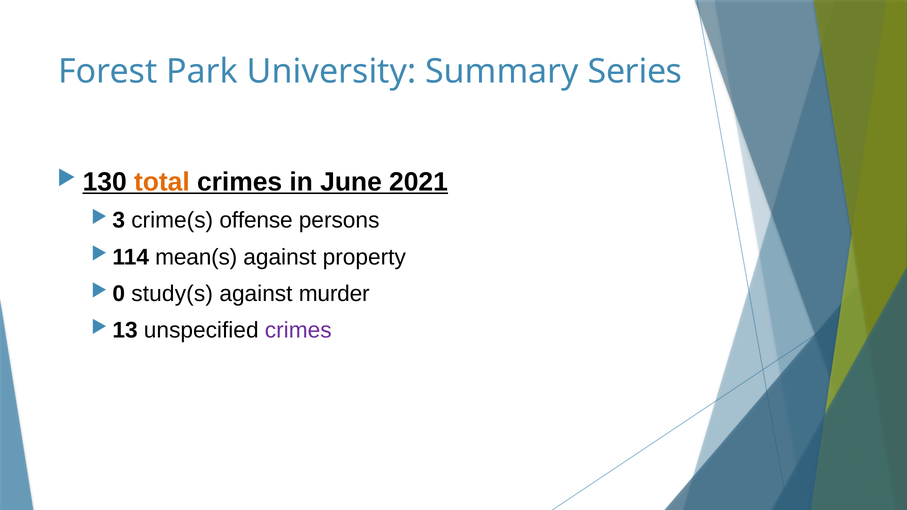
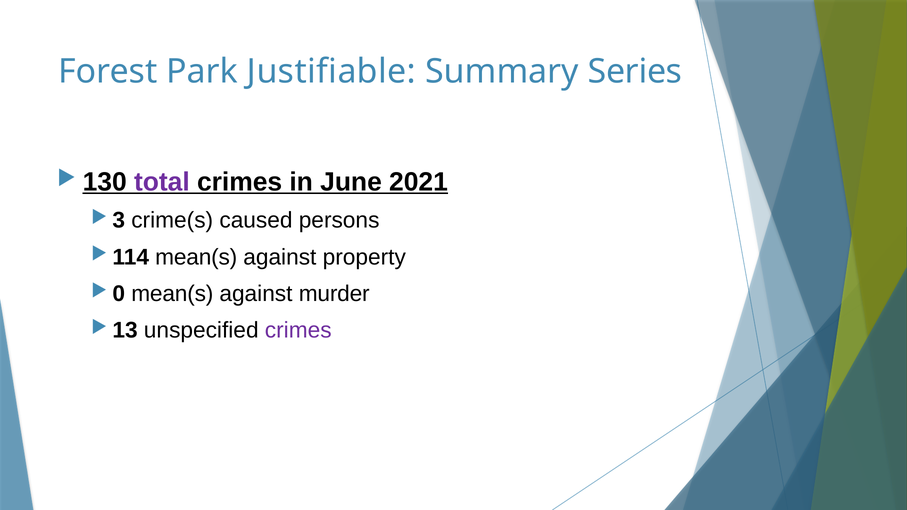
University: University -> Justifiable (331, 72)
total colour: orange -> purple (162, 182)
offense: offense -> caused (256, 221)
study(s: study(s -> mean(s (172, 294)
